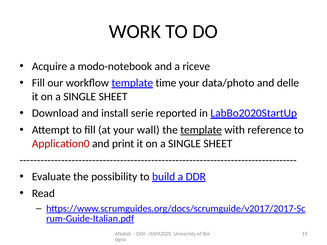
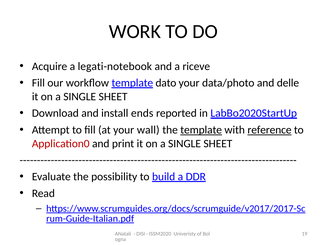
modo-notebook: modo-notebook -> legati-notebook (115, 66)
time: time -> dato (166, 83)
serie: serie -> ends (142, 113)
reference underline: none -> present (269, 130)
